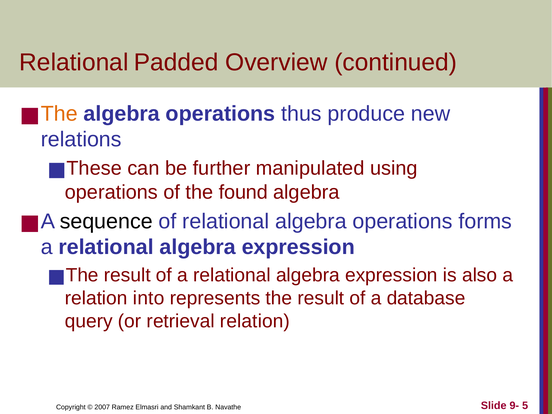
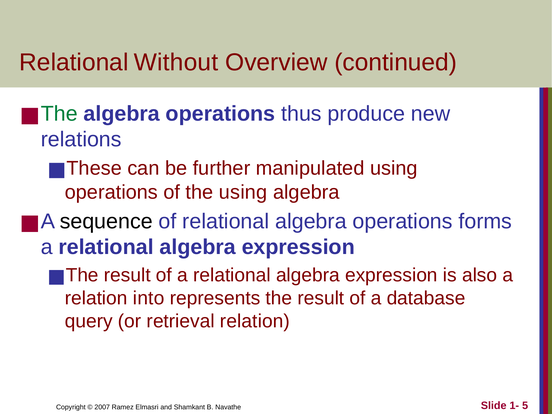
Padded: Padded -> Without (176, 62)
The colour: orange -> green (59, 114)
the found: found -> using (243, 192)
9-: 9- -> 1- (514, 406)
